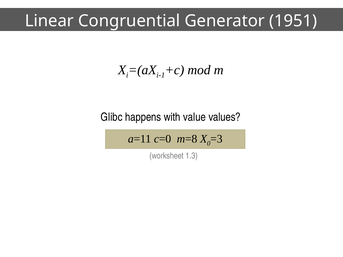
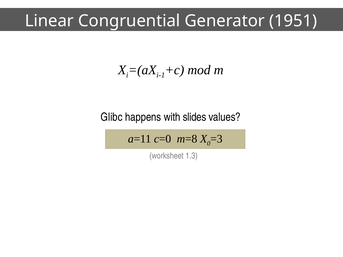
value: value -> slides (195, 117)
